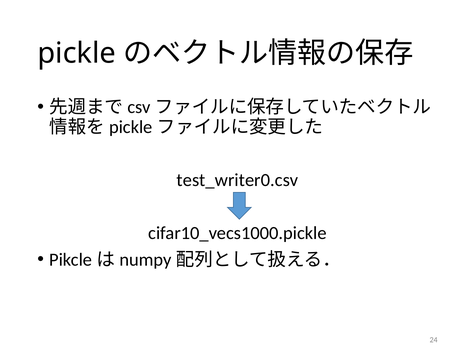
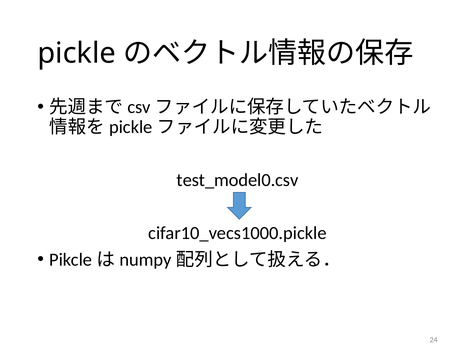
test_writer0.csv: test_writer0.csv -> test_model0.csv (238, 180)
